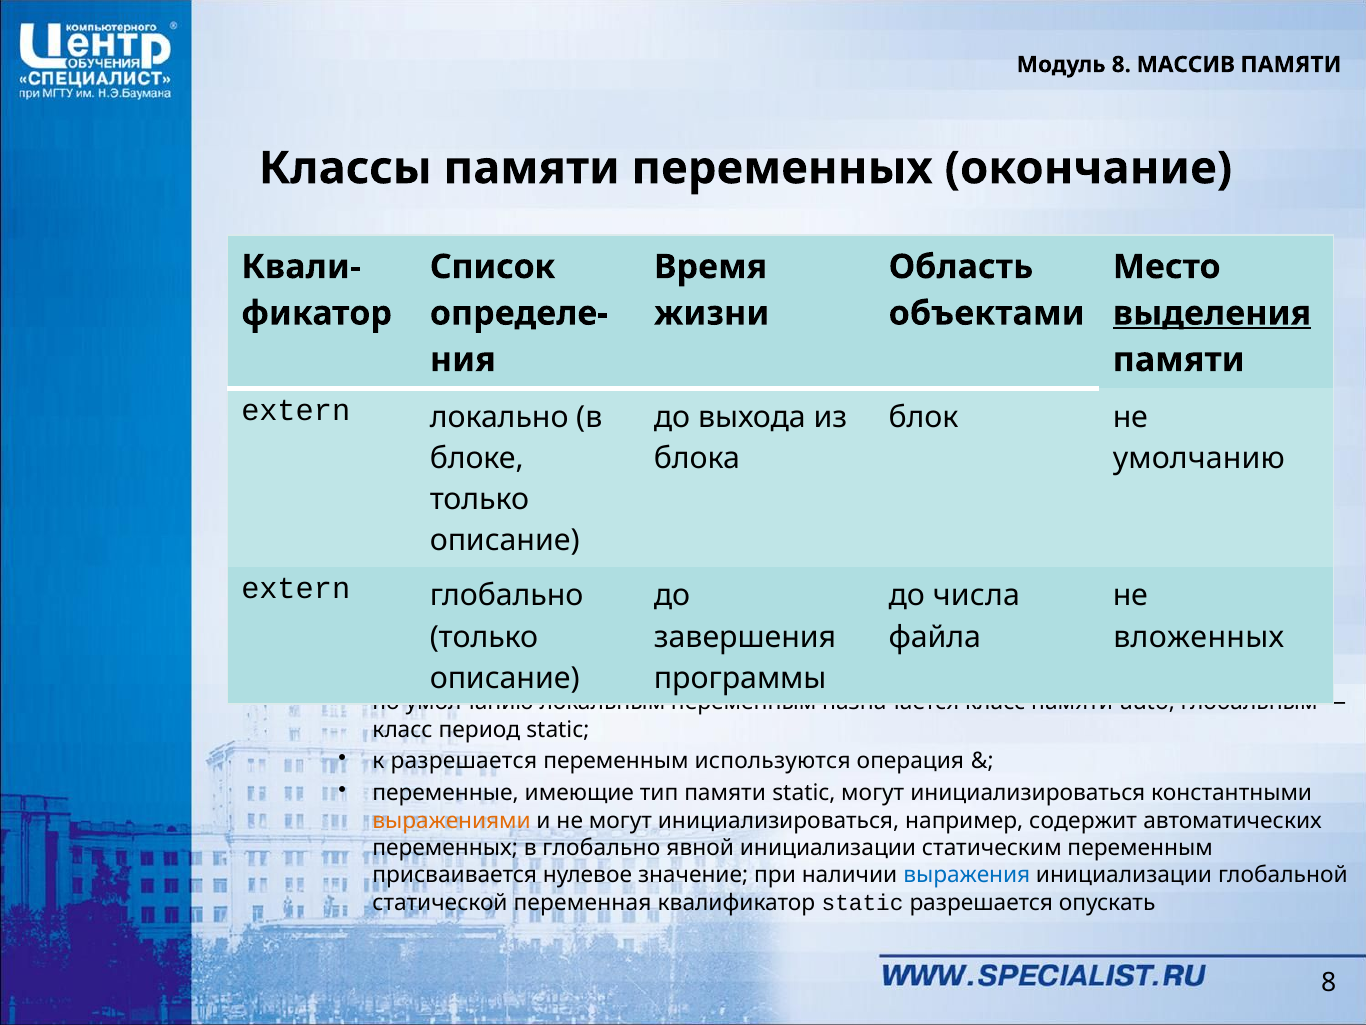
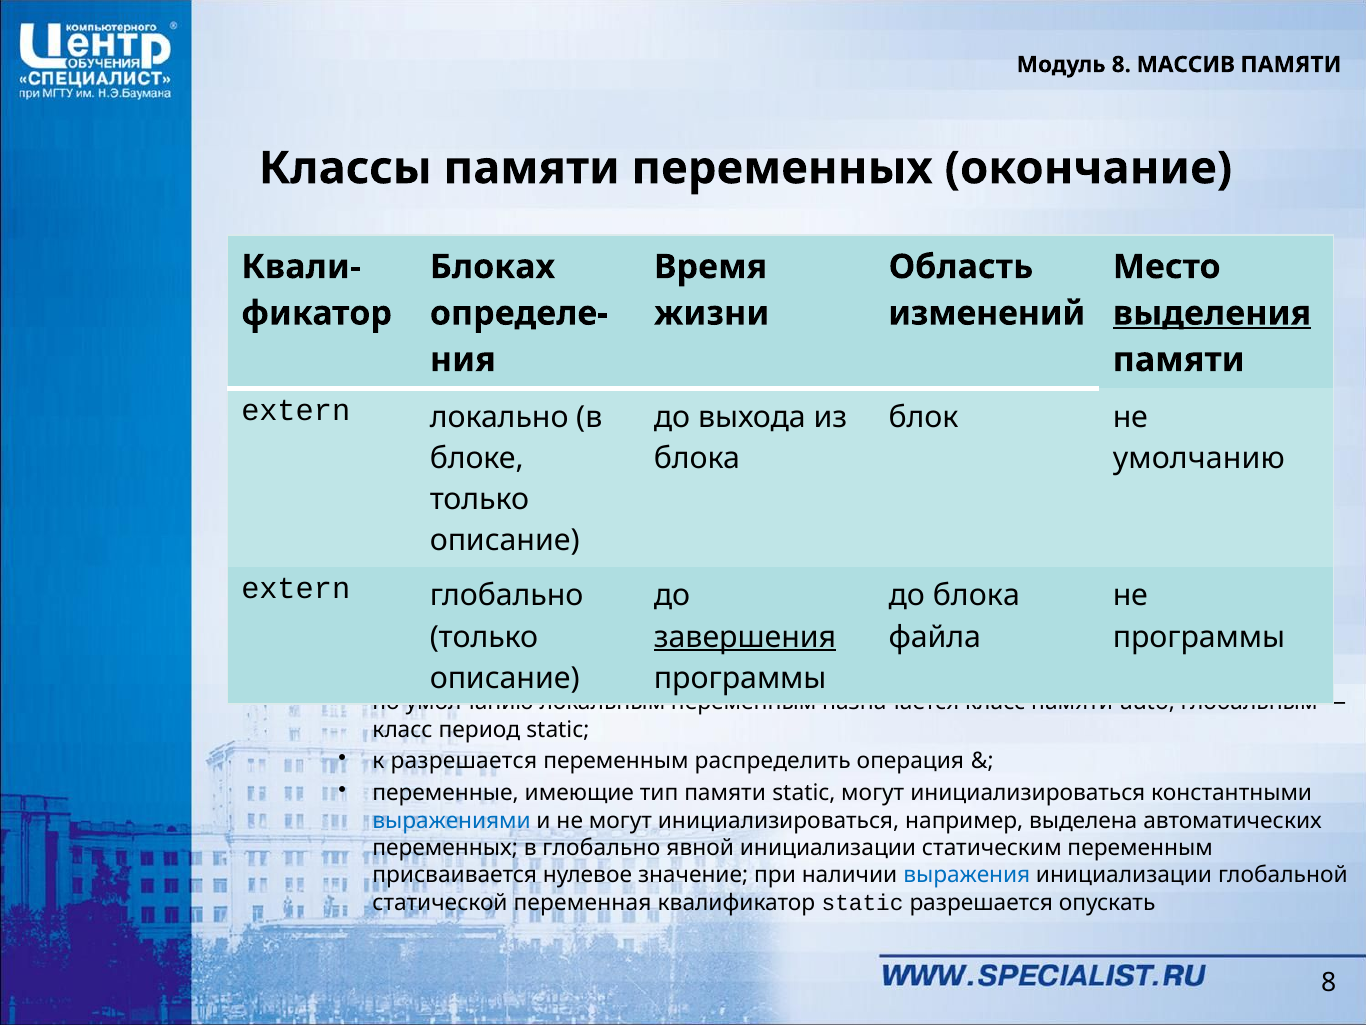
Список: Список -> Блоках (492, 267)
объектами: объектами -> изменений (987, 313)
до числа: числа -> блока (976, 596)
завершения underline: none -> present (745, 637)
вложенных: вложенных -> программы (1199, 637)
используются: используются -> распределить (773, 761)
выражениями colour: orange -> blue (452, 820)
содержит: содержит -> выделена (1083, 820)
